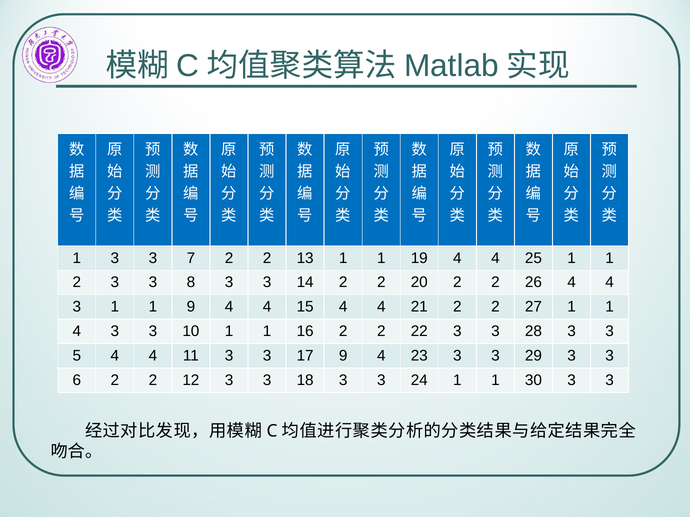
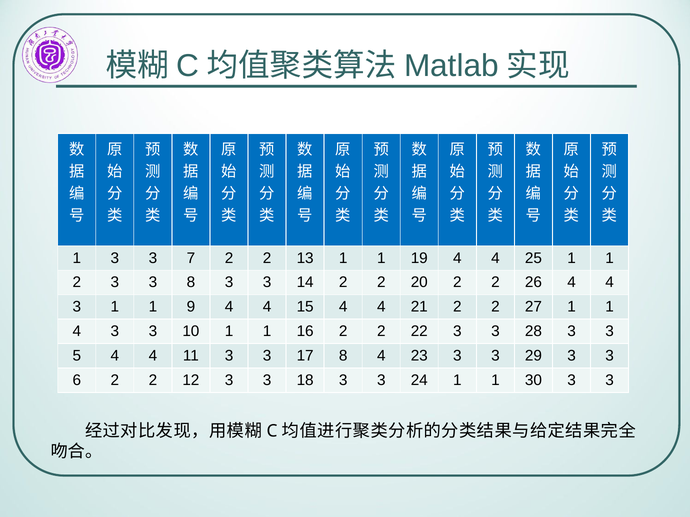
17 9: 9 -> 8 (343, 356)
